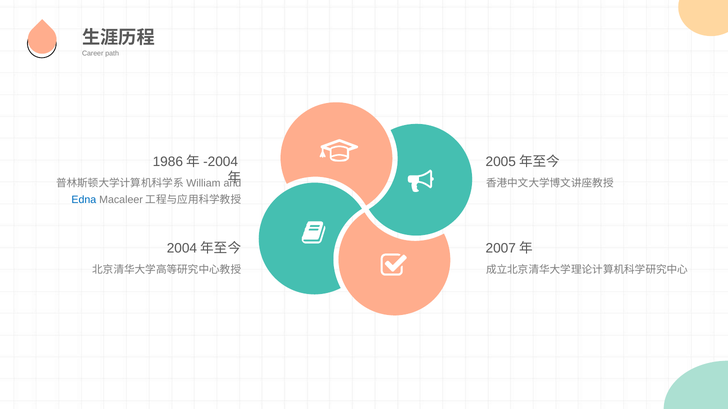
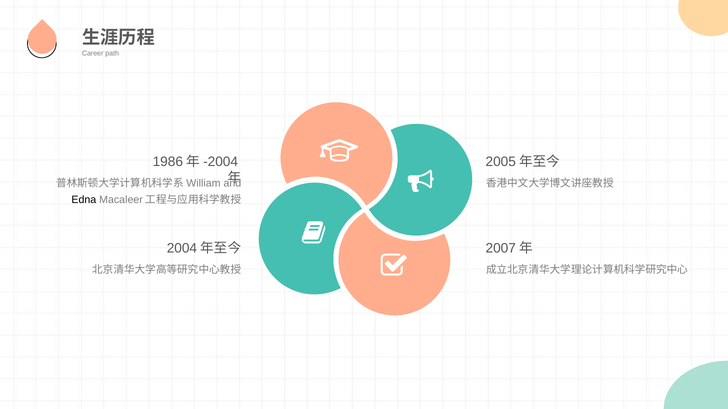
Edna colour: blue -> black (84, 200)
